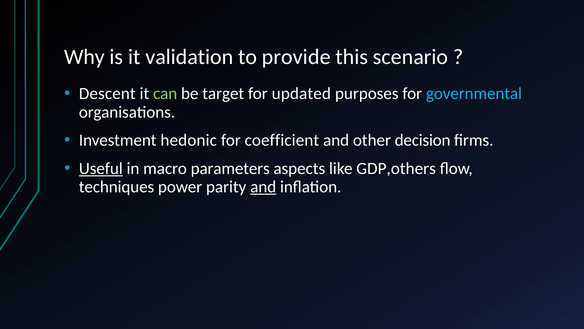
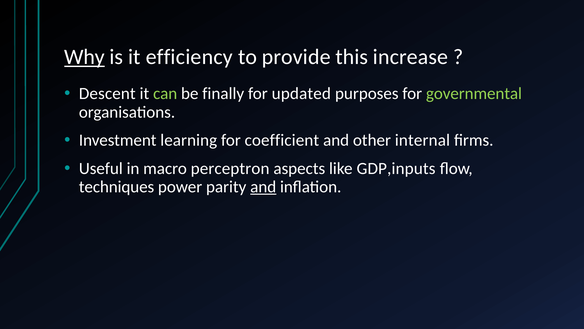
Why underline: none -> present (85, 57)
validation: validation -> efficiency (189, 57)
scenario: scenario -> increase (411, 57)
target: target -> finally (223, 94)
governmental colour: light blue -> light green (474, 94)
hedonic: hedonic -> learning (189, 140)
decision: decision -> internal (422, 140)
Useful underline: present -> none (101, 168)
parameters: parameters -> perceptron (230, 168)
GDP,others: GDP,others -> GDP,inputs (396, 168)
